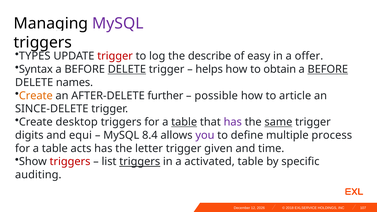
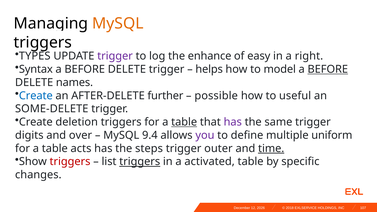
MySQL colour: purple -> orange (118, 24)
trigger colour: red -> purple (115, 56)
describe: describe -> enhance (210, 56)
offer: offer -> right (309, 56)
DELETE underline: present -> none (127, 69)
obtain: obtain -> model (280, 69)
Create colour: orange -> blue (36, 96)
article: article -> useful (295, 96)
SINCE-DELETE: SINCE-DELETE -> SOME-DELETE (52, 109)
desktop: desktop -> deletion (77, 122)
same underline: present -> none (278, 122)
equi: equi -> over (80, 135)
8.4: 8.4 -> 9.4 (150, 135)
process: process -> uniform (332, 135)
letter: letter -> steps (149, 148)
given: given -> outer (218, 148)
time underline: none -> present (271, 148)
auditing: auditing -> changes (38, 175)
